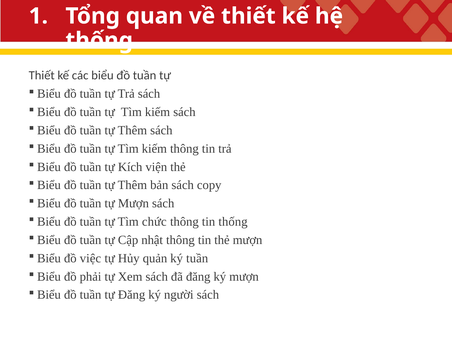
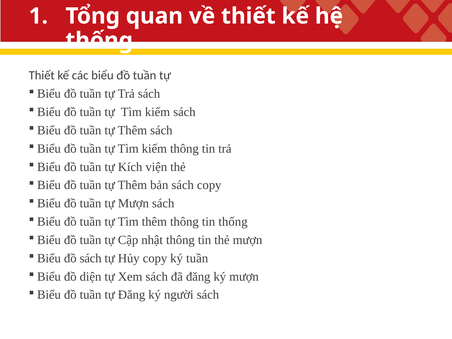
Tìm chức: chức -> thêm (154, 222)
đồ việc: việc -> sách (91, 258)
Hủy quản: quản -> copy (155, 258)
phải: phải -> diện (91, 277)
